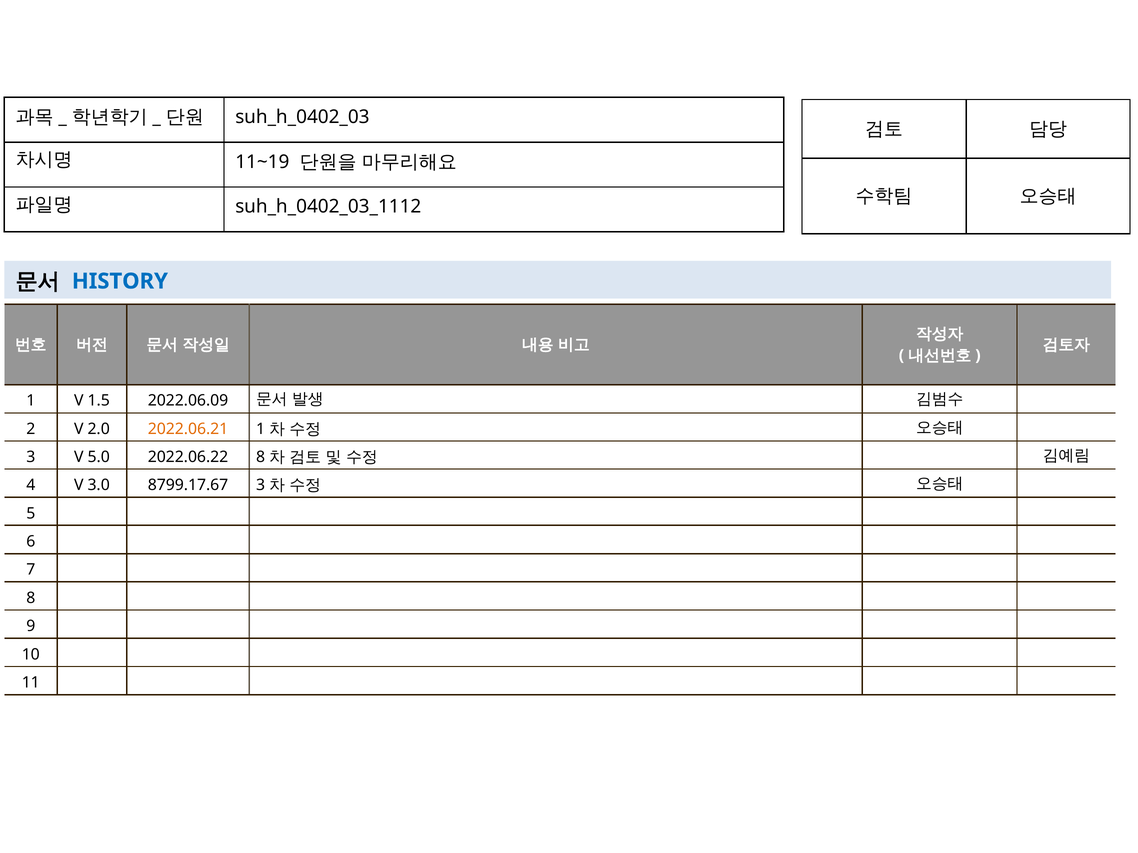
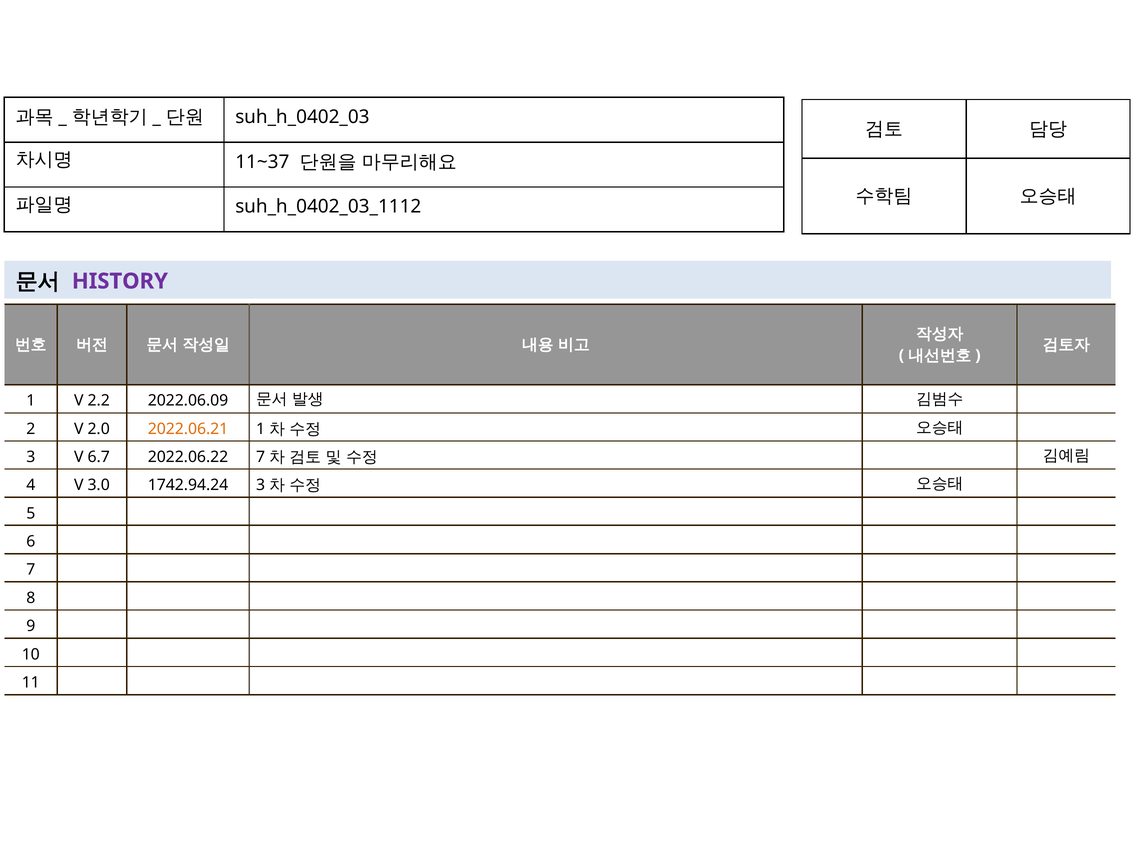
11~19: 11~19 -> 11~37 (262, 162)
HISTORY colour: blue -> purple (120, 281)
1.5: 1.5 -> 2.2 (99, 401)
5.0: 5.0 -> 6.7 (99, 457)
2022.06.22 8: 8 -> 7 (261, 457)
8799.17.67: 8799.17.67 -> 1742.94.24 (188, 485)
